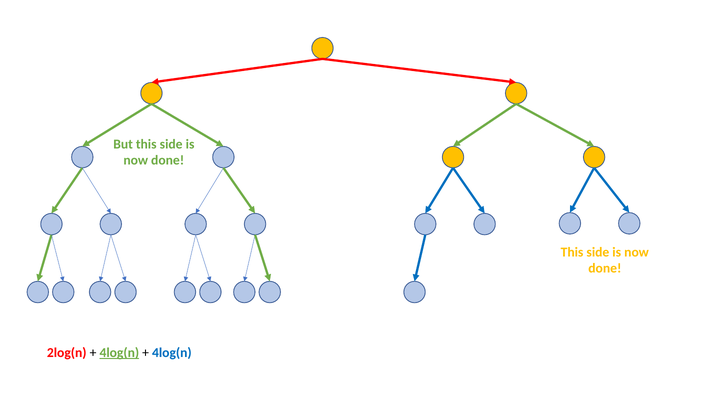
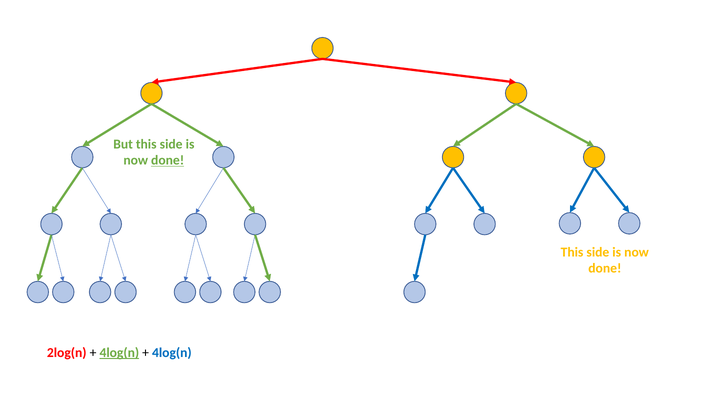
done underline: none -> present (168, 160)
